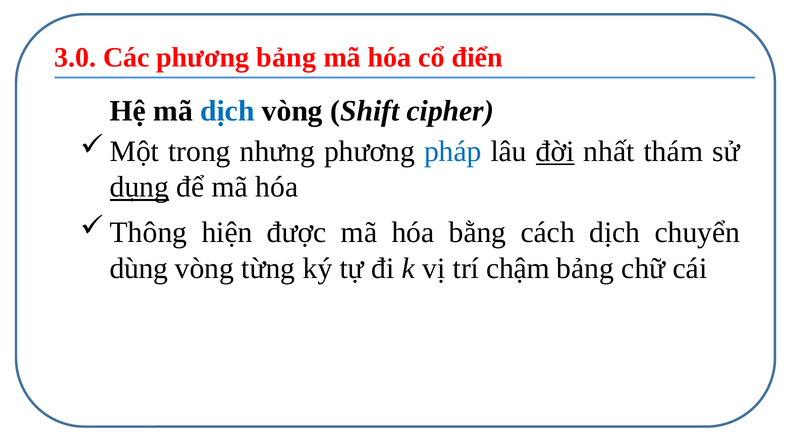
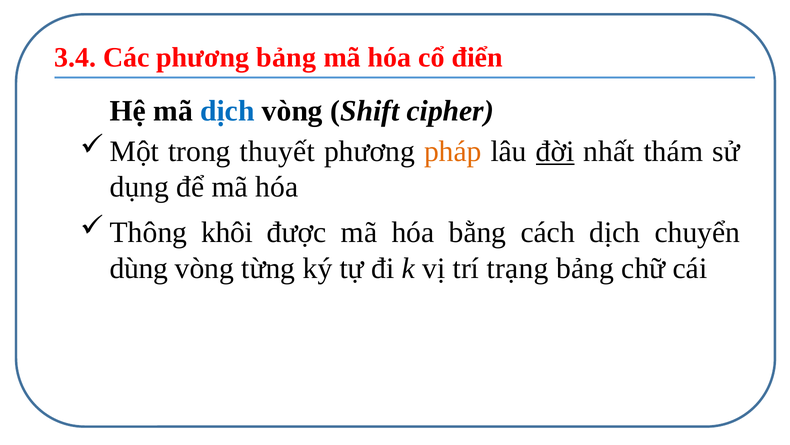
3.0: 3.0 -> 3.4 (75, 58)
nhưng: nhưng -> thuyết (277, 151)
pháp colour: blue -> orange (453, 151)
dụng underline: present -> none (139, 187)
hiện: hiện -> khôi (227, 232)
chậm: chậm -> trạng (518, 268)
